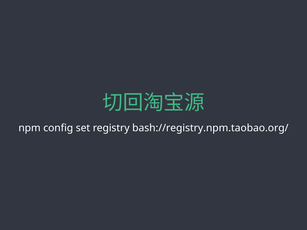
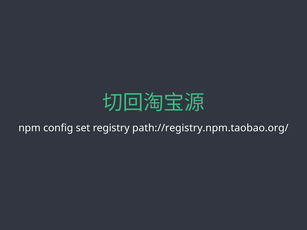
bash://registry.npm.taobao.org/: bash://registry.npm.taobao.org/ -> path://registry.npm.taobao.org/ (210, 128)
